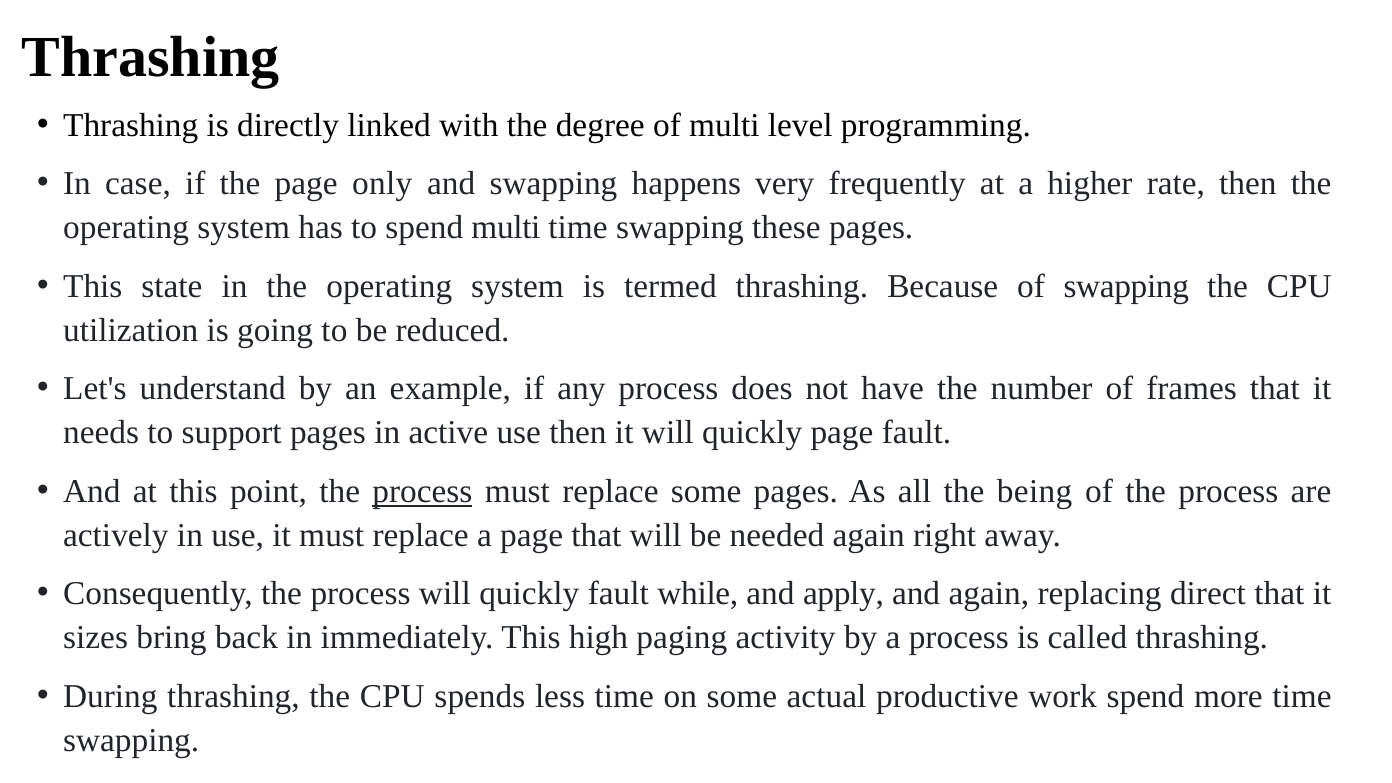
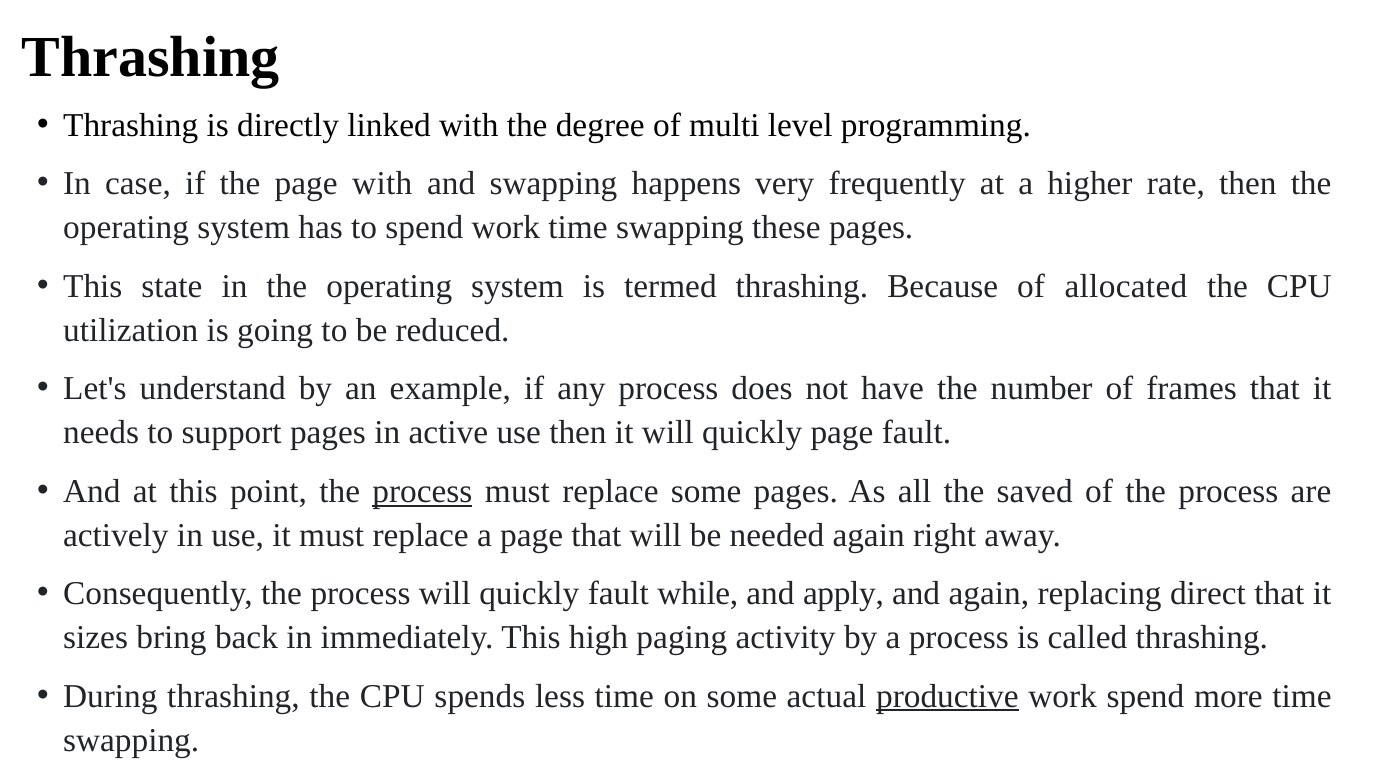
page only: only -> with (382, 184)
spend multi: multi -> work (506, 228)
of swapping: swapping -> allocated (1126, 286)
being: being -> saved (1035, 491)
productive underline: none -> present (947, 696)
